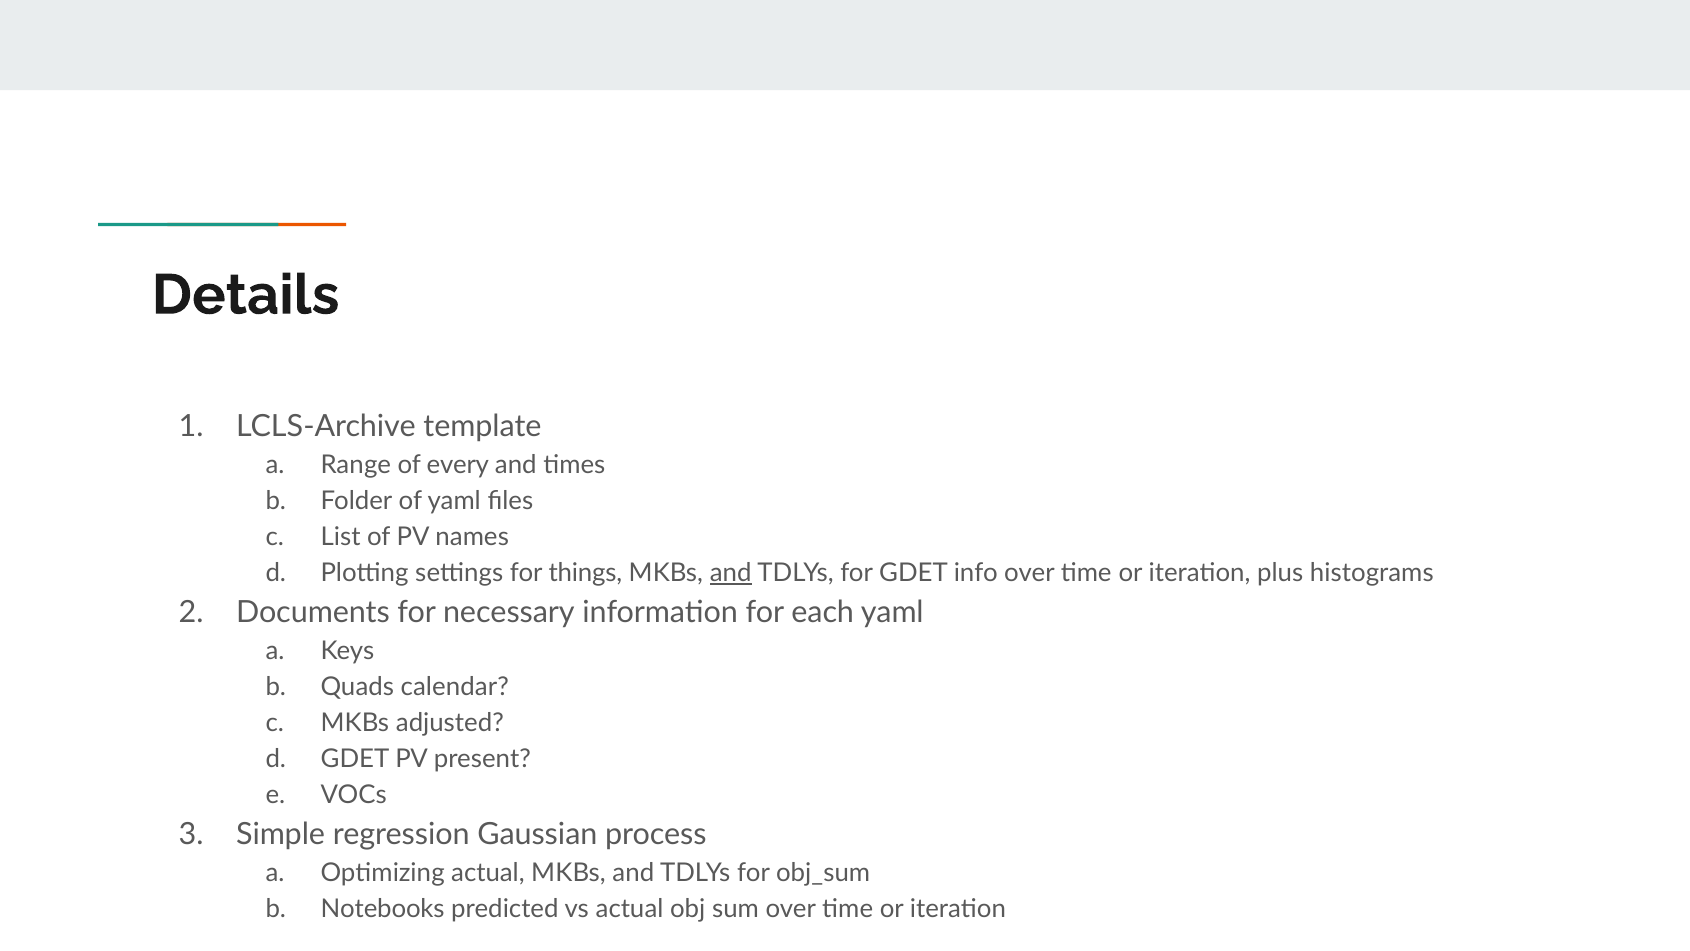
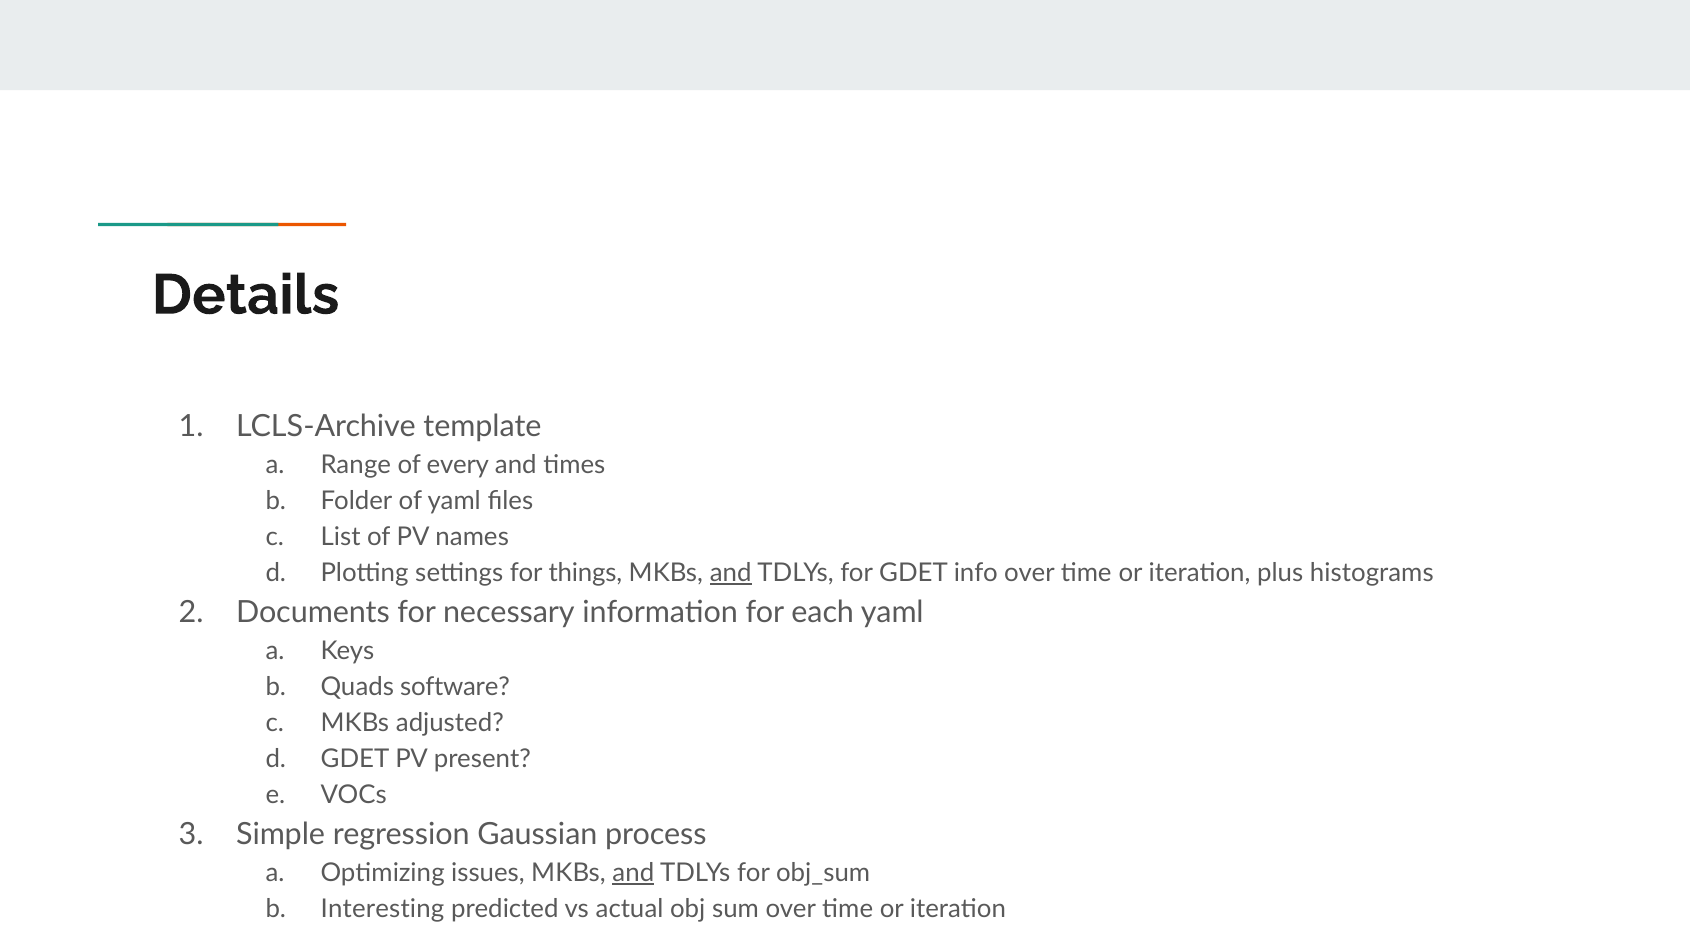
calendar: calendar -> software (455, 687)
Optimizing actual: actual -> issues (488, 872)
and underline: none -> present (633, 872)
Notebooks: Notebooks -> Interesting (382, 908)
